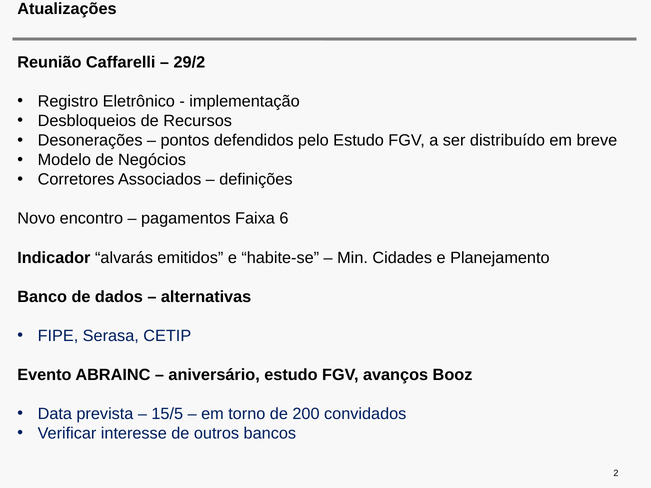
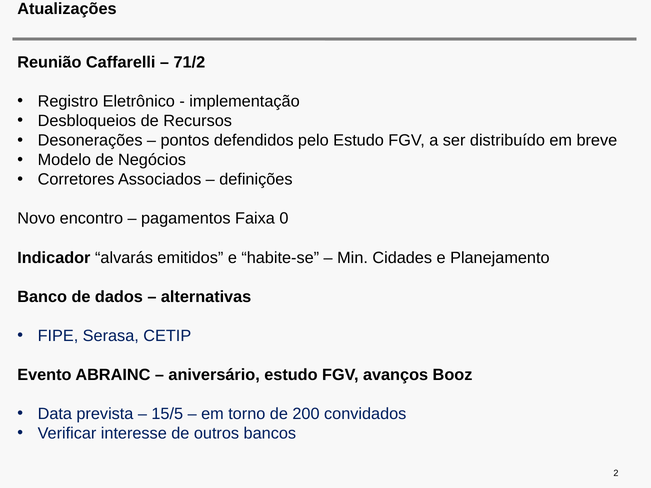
29/2: 29/2 -> 71/2 (189, 62)
6: 6 -> 0 (284, 219)
